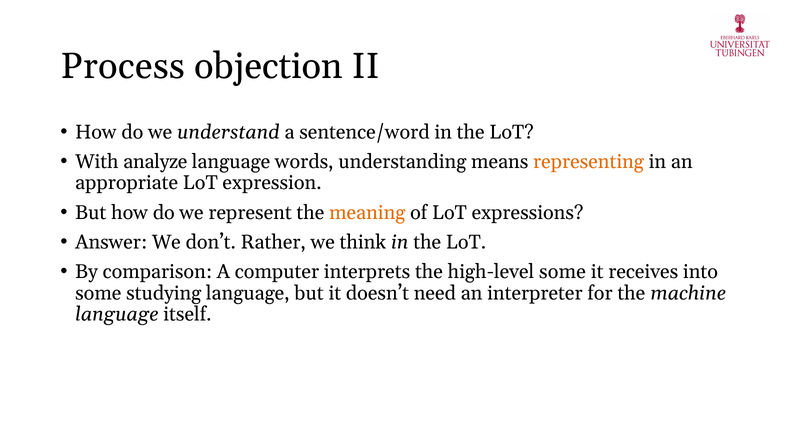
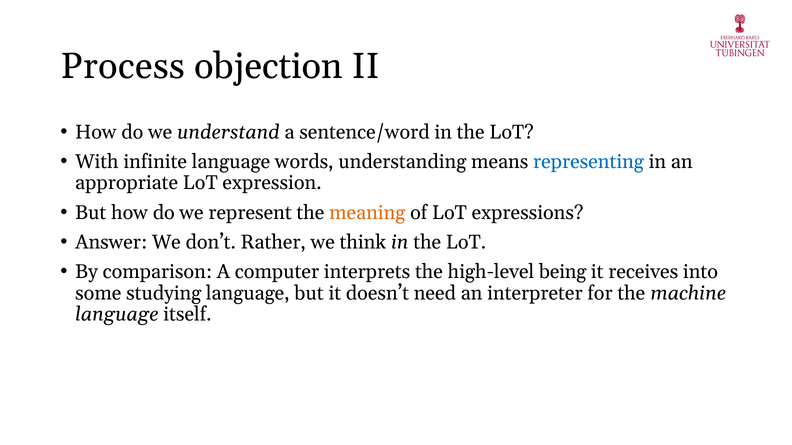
analyze: analyze -> infinite (155, 162)
representing colour: orange -> blue (589, 162)
high-level some: some -> being (563, 272)
